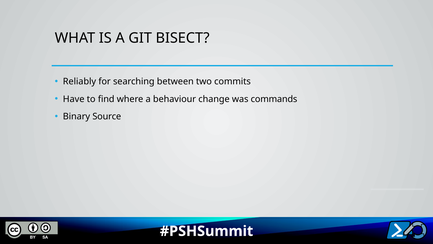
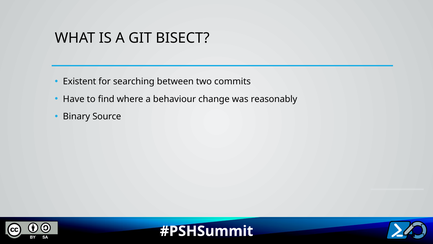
Reliably: Reliably -> Existent (80, 81)
commands: commands -> reasonably (274, 99)
